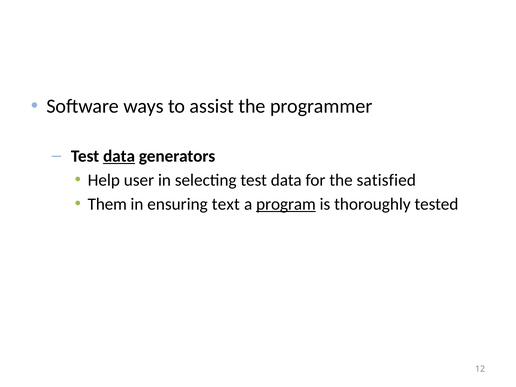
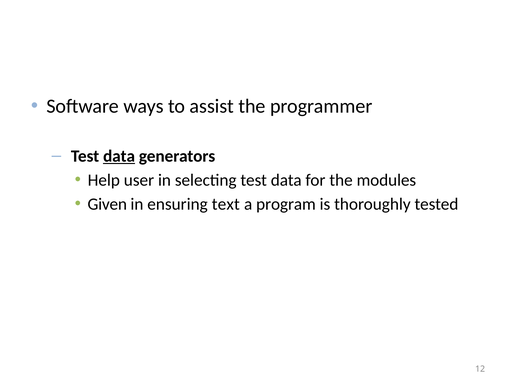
satisfied: satisfied -> modules (386, 180)
Them: Them -> Given (107, 204)
program underline: present -> none (286, 204)
